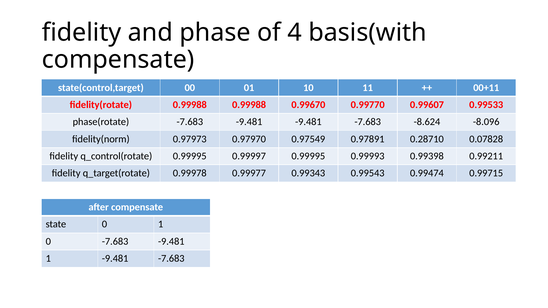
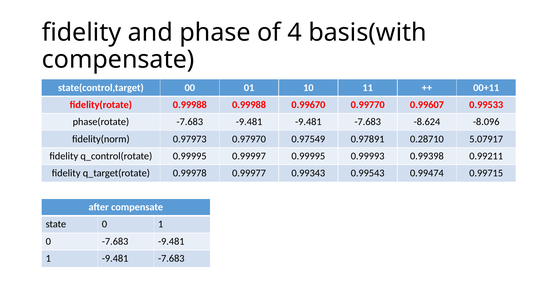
0.07828: 0.07828 -> 5.07917 (486, 139)
